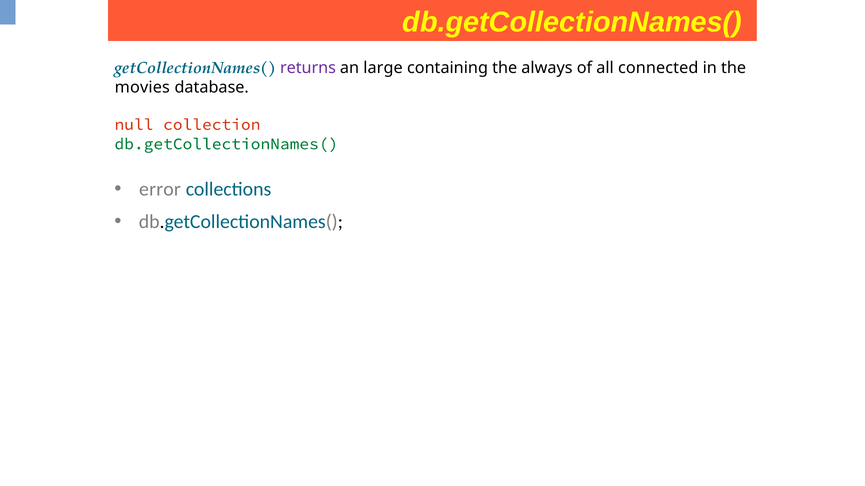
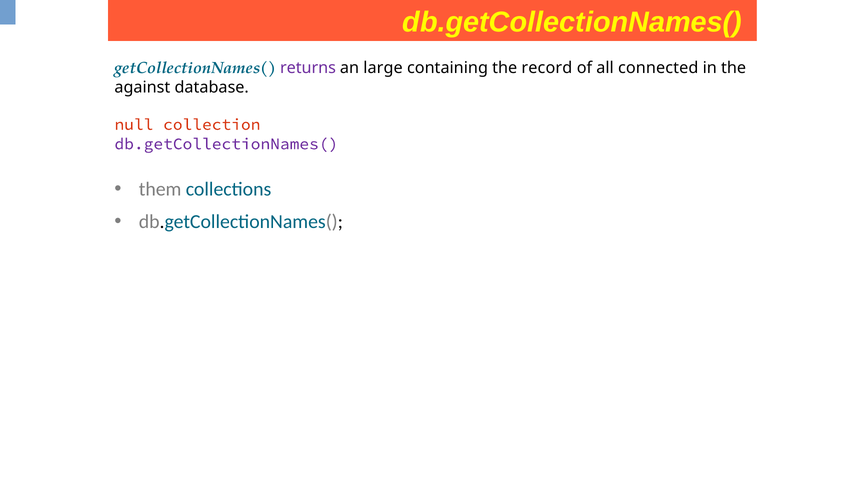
always: always -> record (547, 68)
movies: movies -> against (142, 88)
db.getCollectionNames( colour: green -> purple (226, 144)
error: error -> them (160, 189)
